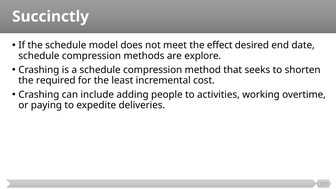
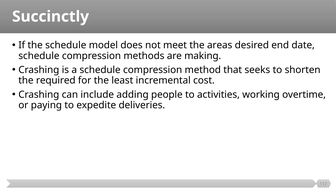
effect: effect -> areas (220, 45)
explore: explore -> making (203, 56)
